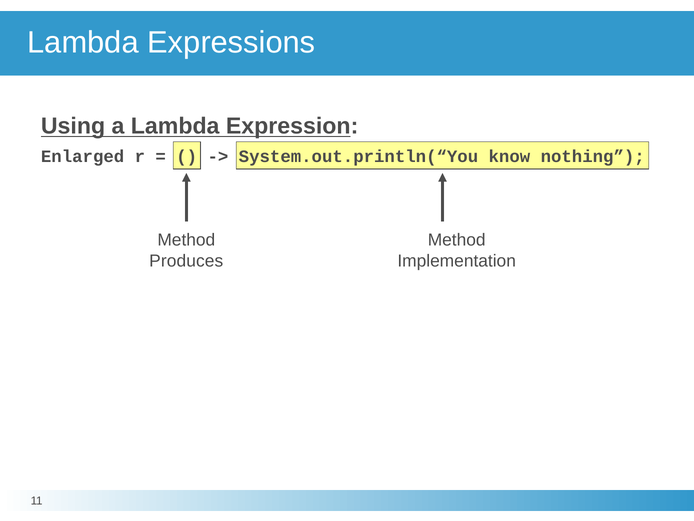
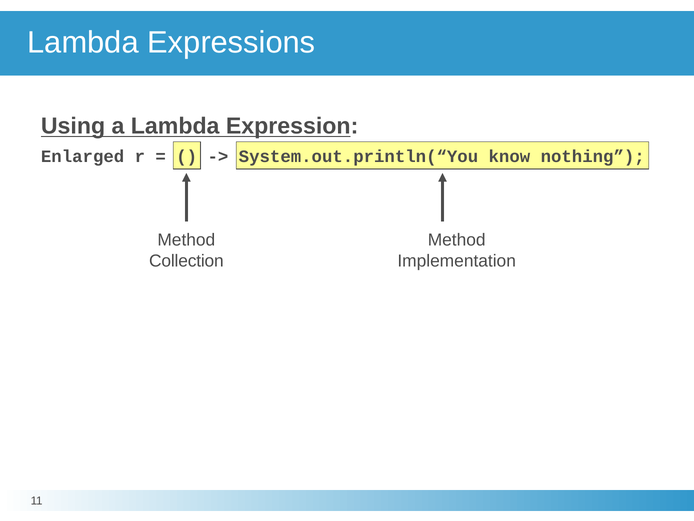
Produces: Produces -> Collection (186, 261)
